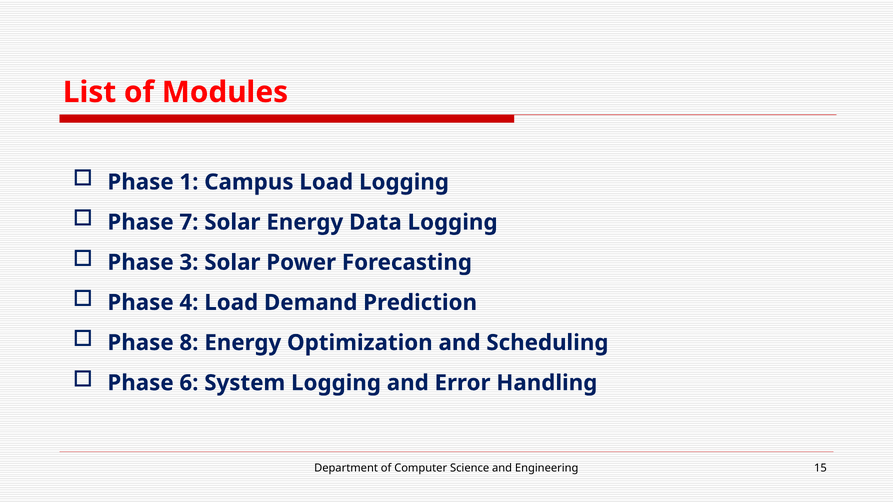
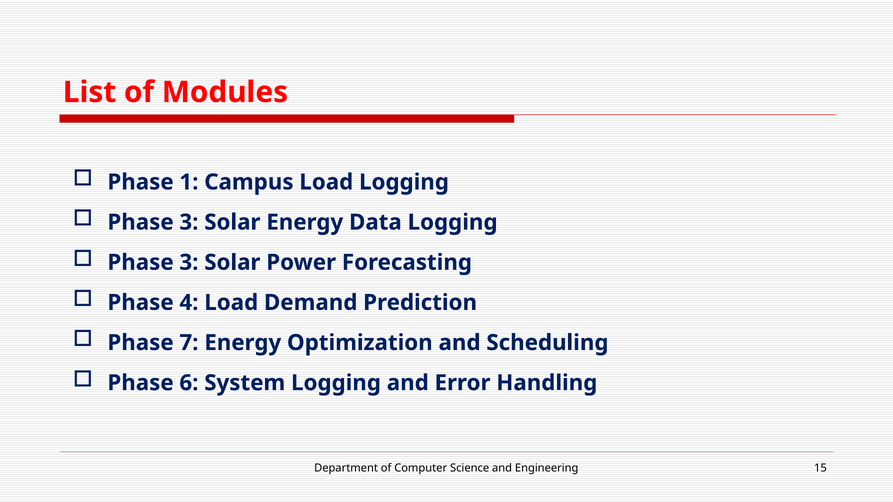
7: 7 -> 3 (189, 222)
8: 8 -> 7 (189, 343)
